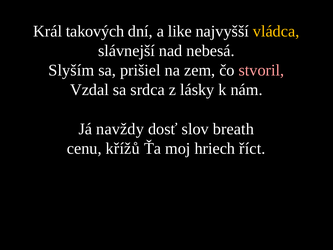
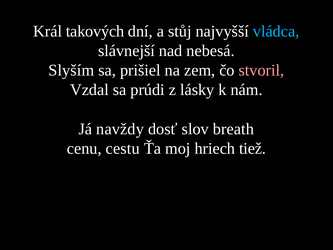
like: like -> stůj (180, 31)
vládca colour: yellow -> light blue (276, 31)
srdca: srdca -> prúdi (148, 90)
křížů: křížů -> cestu (123, 148)
říct: říct -> tiež (253, 148)
